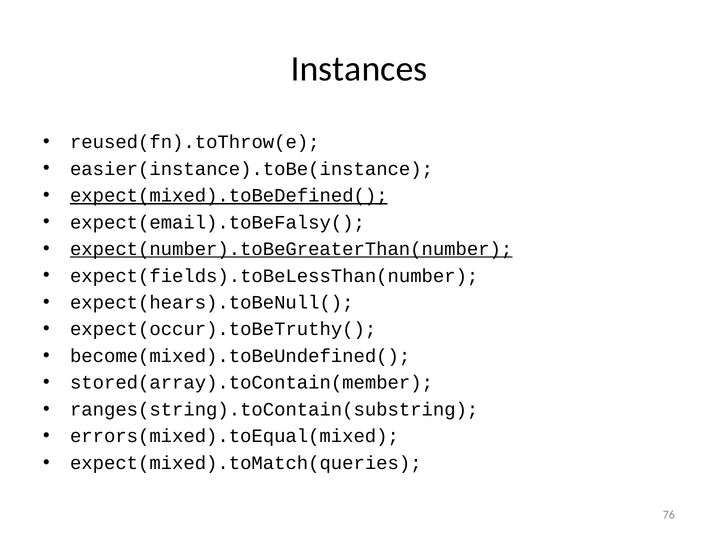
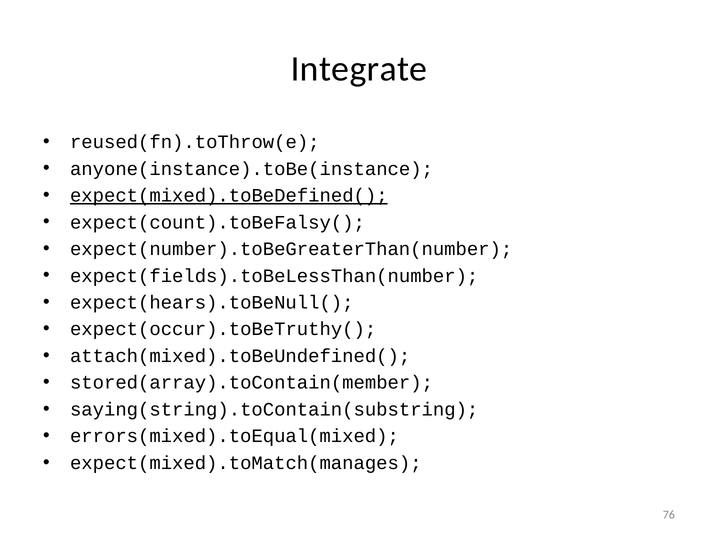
Instances: Instances -> Integrate (359, 69)
easier(instance).toBe(instance: easier(instance).toBe(instance -> anyone(instance).toBe(instance (252, 169)
expect(email).toBeFalsy(: expect(email).toBeFalsy( -> expect(count).toBeFalsy( (217, 222)
expect(number).toBeGreaterThan(number underline: present -> none (291, 249)
become(mixed).toBeUndefined(: become(mixed).toBeUndefined( -> attach(mixed).toBeUndefined( (240, 356)
ranges(string).toContain(substring: ranges(string).toContain(substring -> saying(string).toContain(substring (274, 409)
expect(mixed).toMatch(queries: expect(mixed).toMatch(queries -> expect(mixed).toMatch(manages (246, 462)
